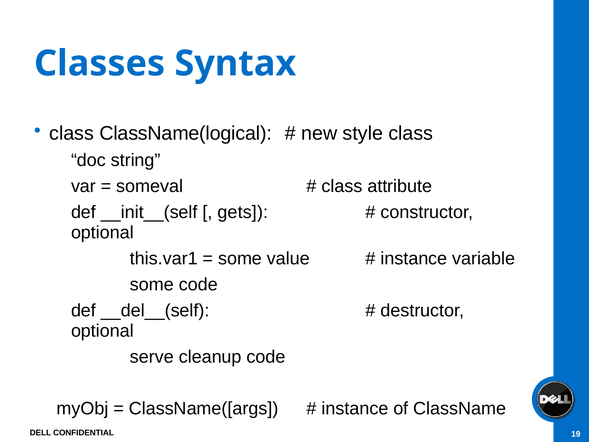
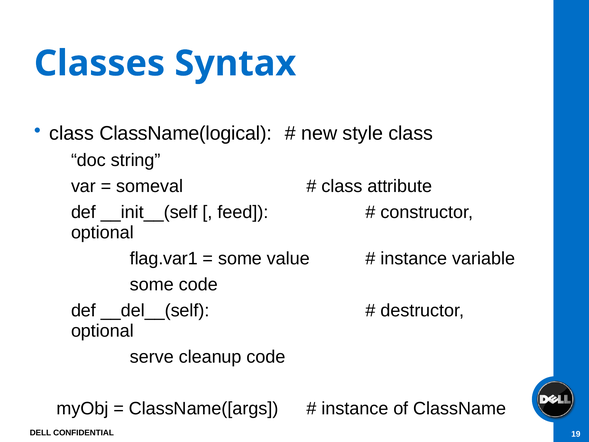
gets: gets -> feed (243, 212)
this.var1: this.var1 -> flag.var1 (164, 258)
